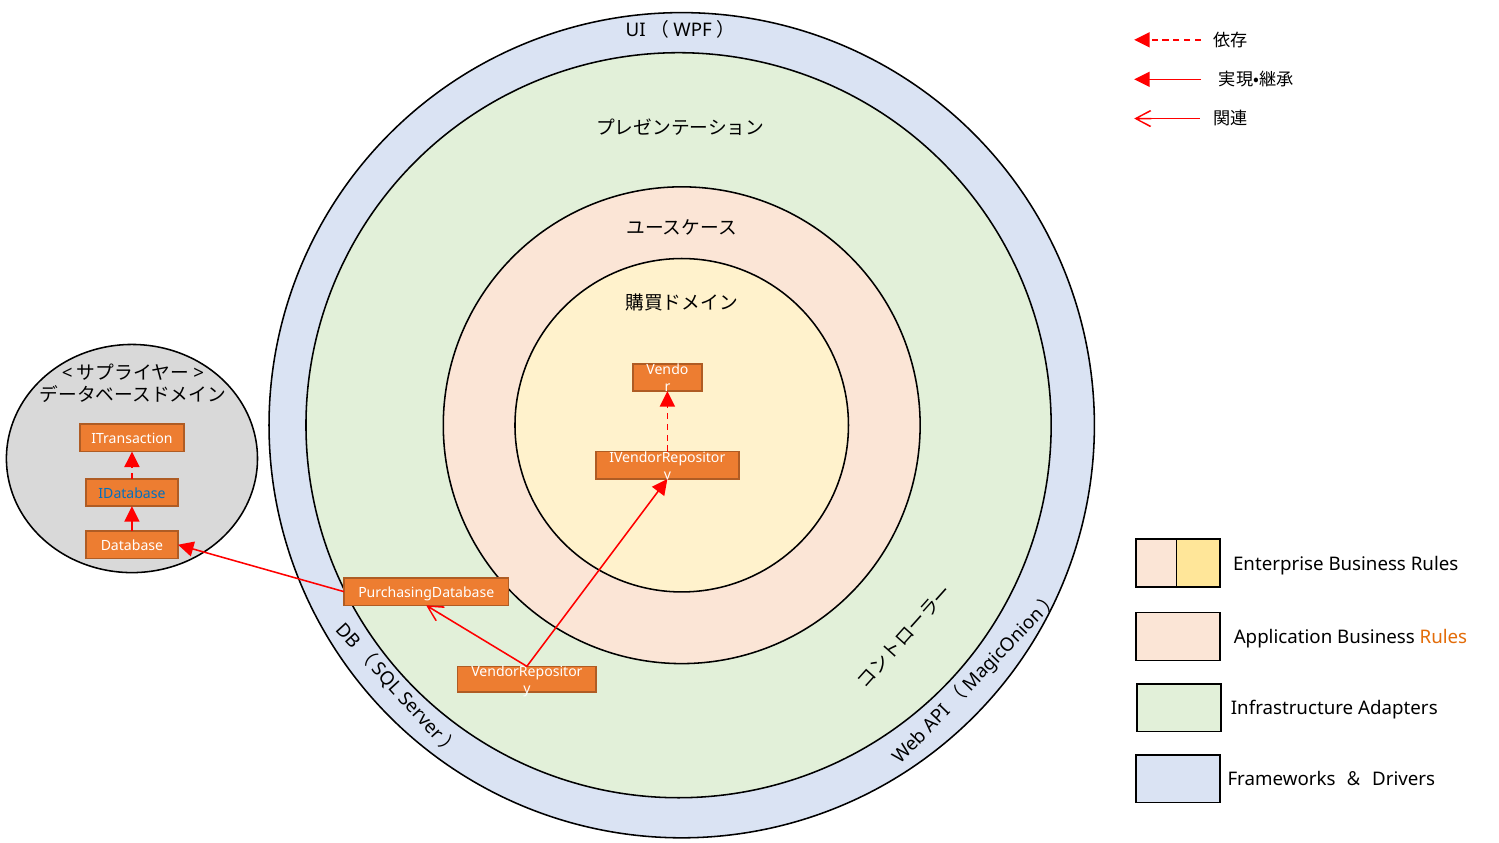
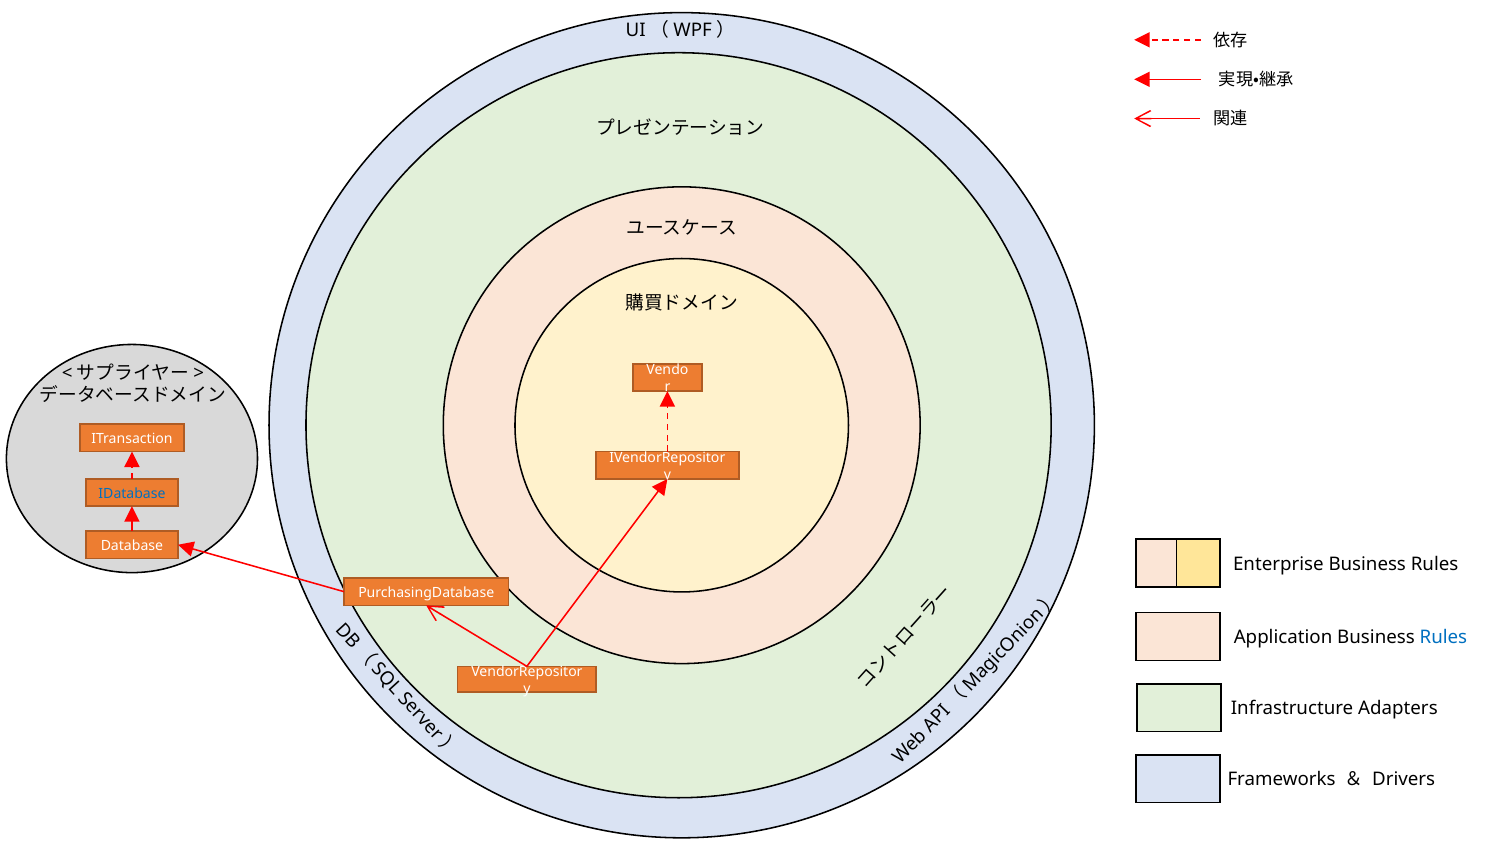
Rules colour: orange -> blue (1443, 637)
